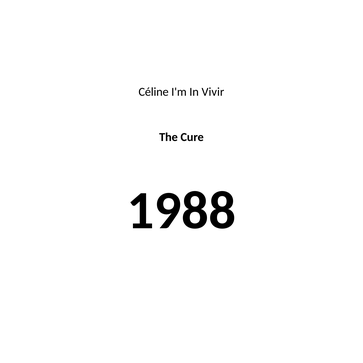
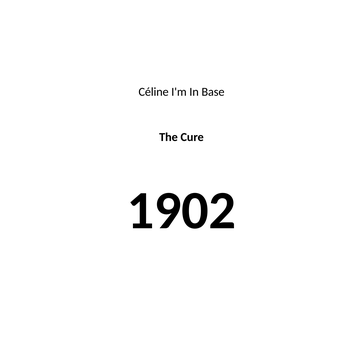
Vivir: Vivir -> Base (213, 92)
1988: 1988 -> 1902 (181, 210)
